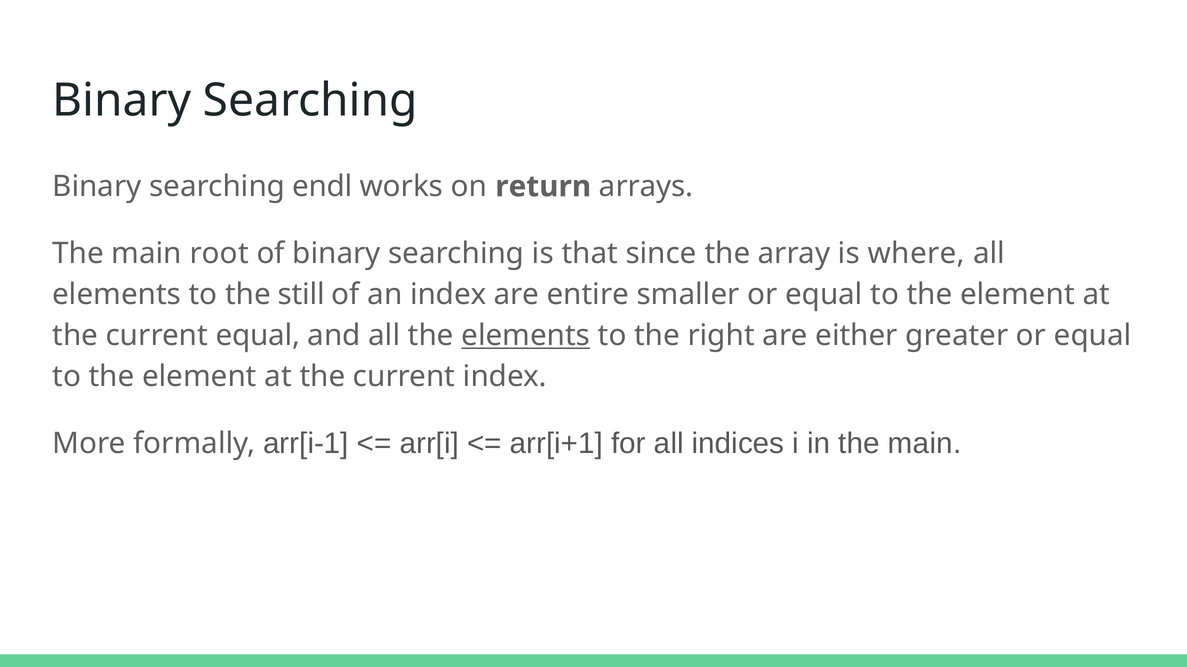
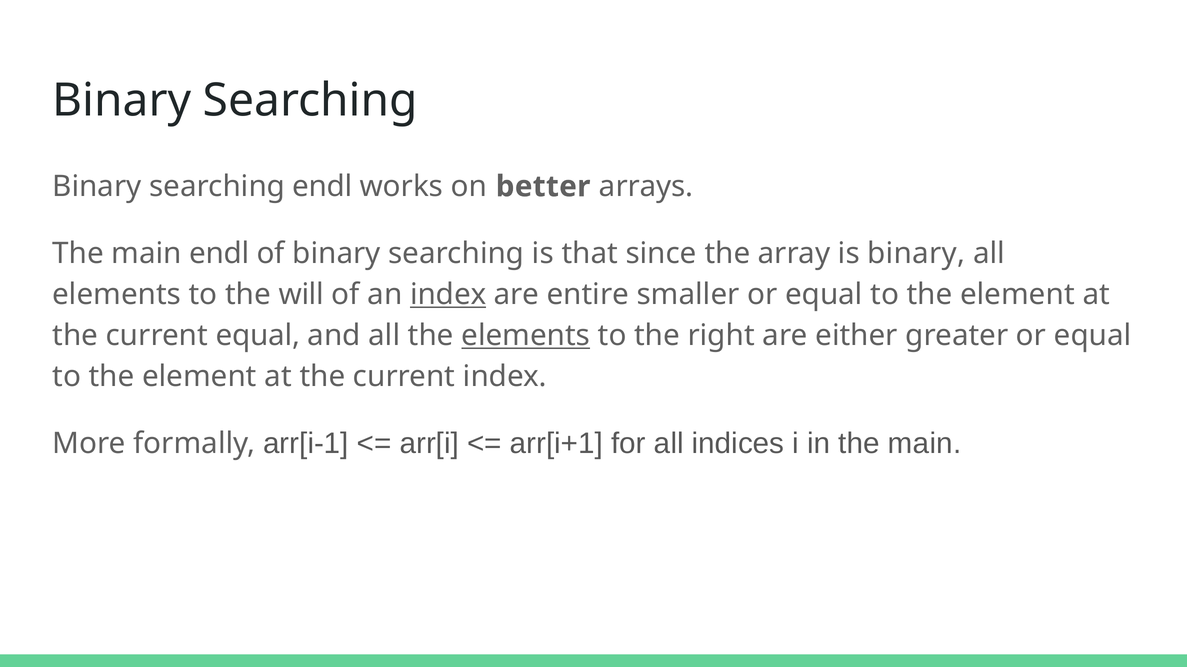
return: return -> better (543, 187)
main root: root -> endl (219, 254)
is where: where -> binary (916, 254)
still: still -> will (301, 295)
index underline: none -> present (448, 295)
